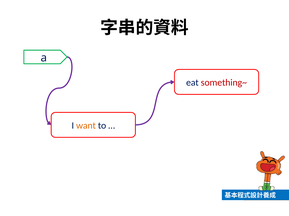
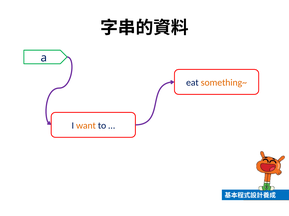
something~ colour: red -> orange (224, 83)
